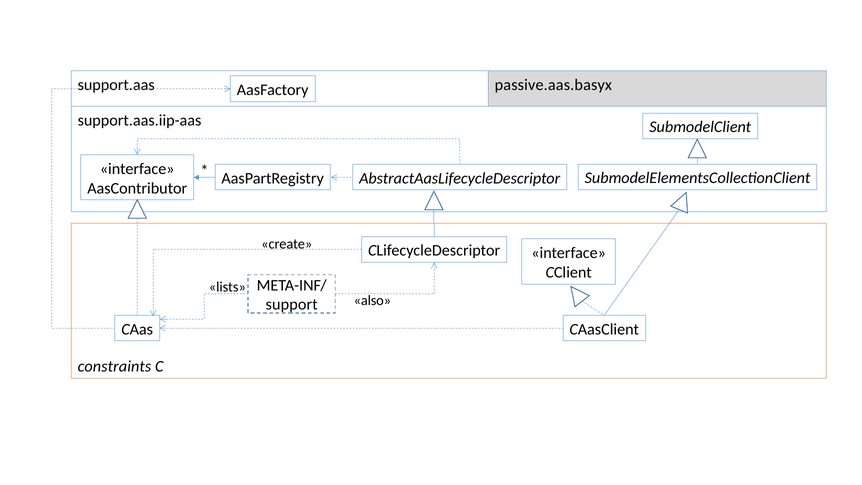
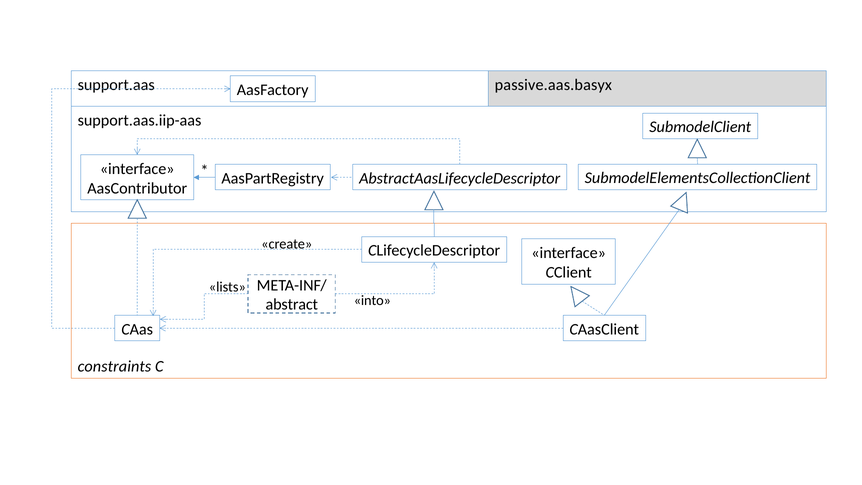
also: also -> into (372, 301)
support: support -> abstract (292, 305)
